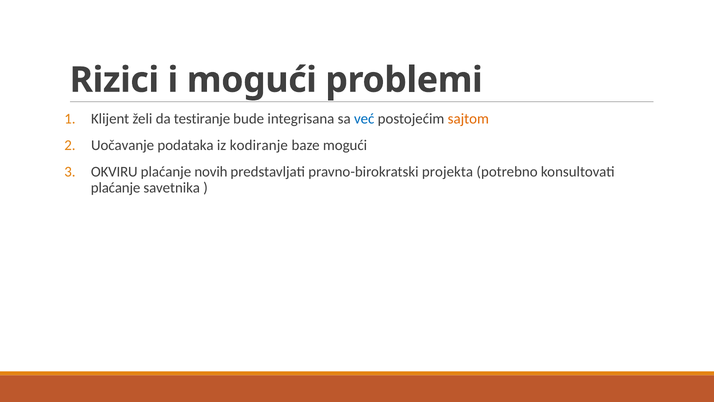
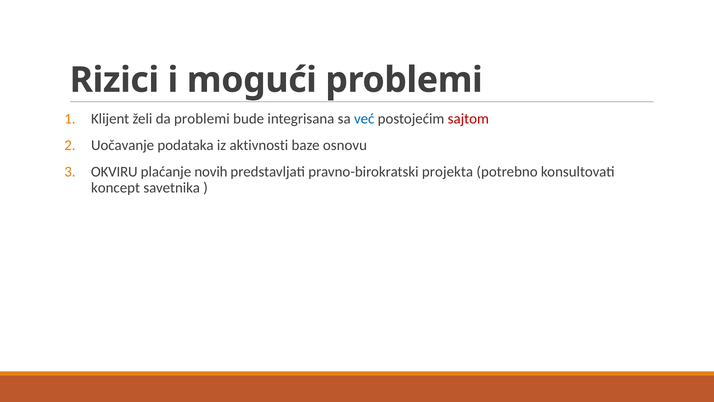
da testiranje: testiranje -> problemi (202, 119)
sajtom colour: orange -> red (468, 119)
kodiranje: kodiranje -> aktivnosti (259, 145)
baze mogući: mogući -> osnovu (345, 145)
plaćanje: plaćanje -> koncept (116, 188)
